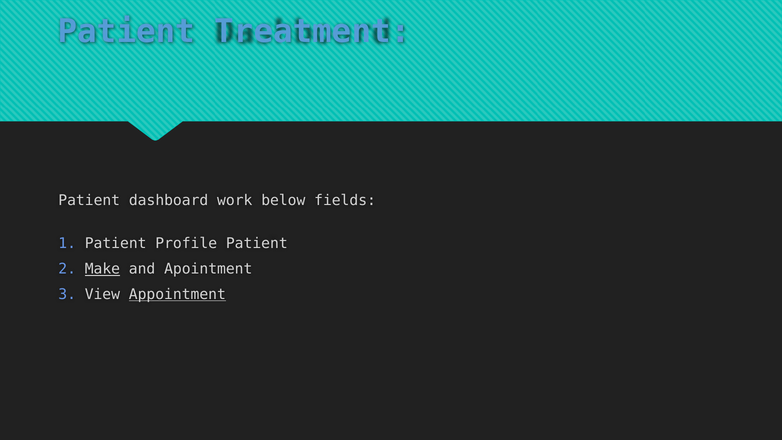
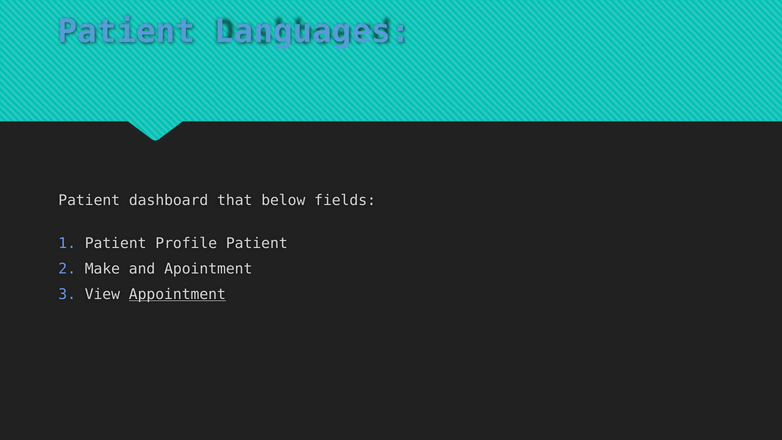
Treatment: Treatment -> Languages (312, 32)
work: work -> that (235, 201)
Make underline: present -> none (102, 269)
